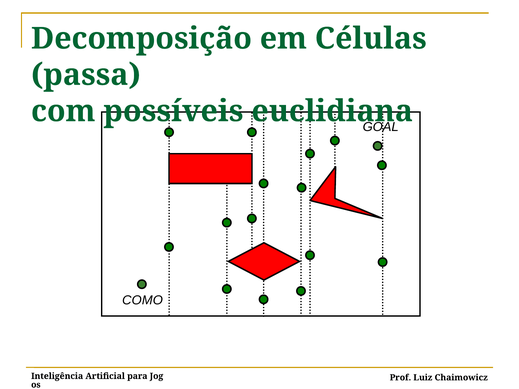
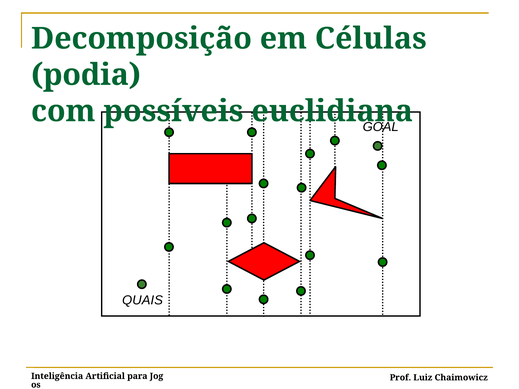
passa: passa -> podia (86, 75)
COMO: COMO -> QUAIS (143, 300)
